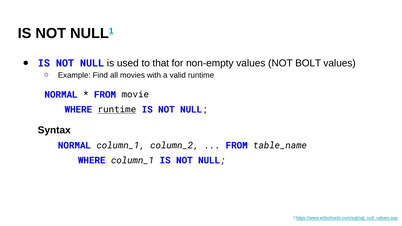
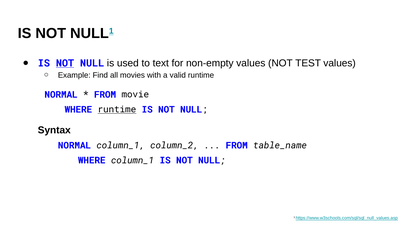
NOT underline: none -> present (65, 63)
that: that -> text (161, 63)
BOLT: BOLT -> TEST (308, 63)
